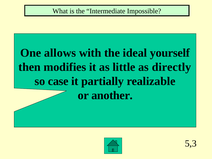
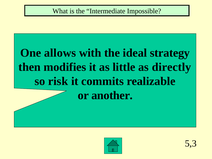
yourself: yourself -> strategy (170, 53)
case: case -> risk (58, 81)
partially: partially -> commits (103, 81)
